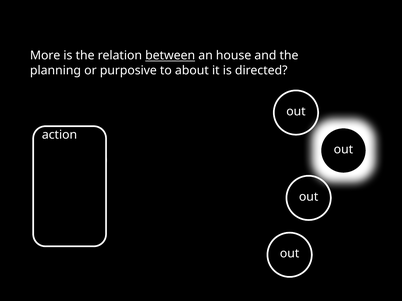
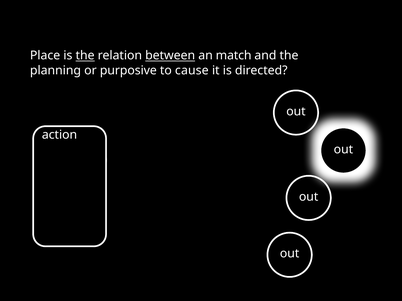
More: More -> Place (45, 56)
the underline: none -> present (85, 56)
house: house -> match (234, 56)
about: about -> cause (192, 70)
